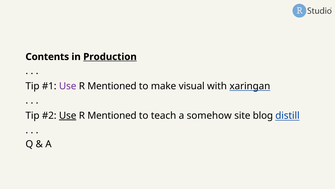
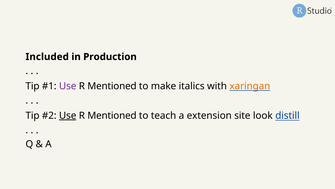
Contents: Contents -> Included (47, 57)
Production underline: present -> none (110, 57)
visual: visual -> italics (192, 86)
xaringan colour: black -> orange (250, 86)
somehow: somehow -> extension (209, 115)
blog: blog -> look (263, 115)
